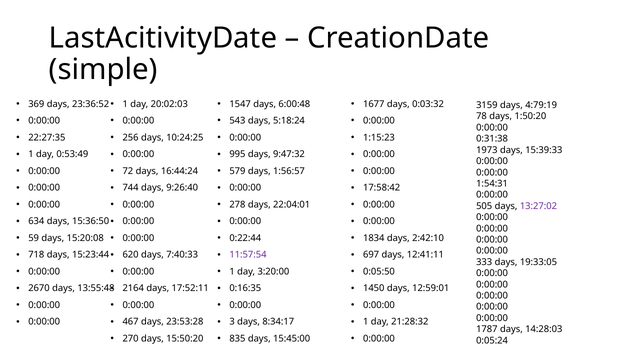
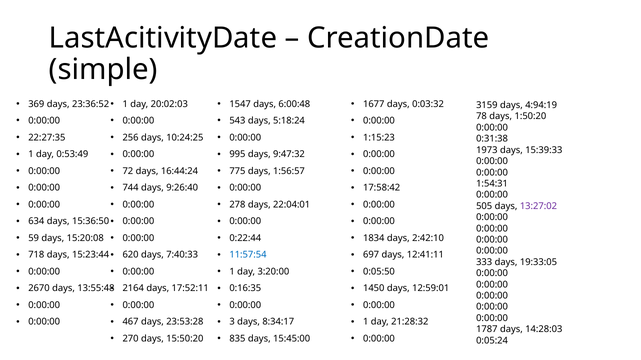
4:79:19: 4:79:19 -> 4:94:19 (541, 105)
579: 579 -> 775 (237, 171)
11:57:54 colour: purple -> blue (248, 255)
